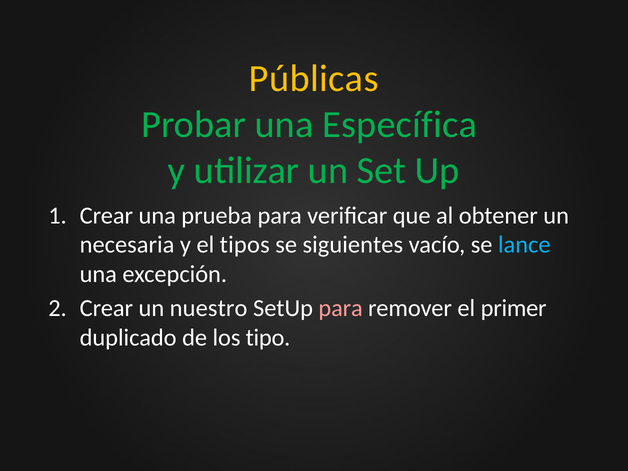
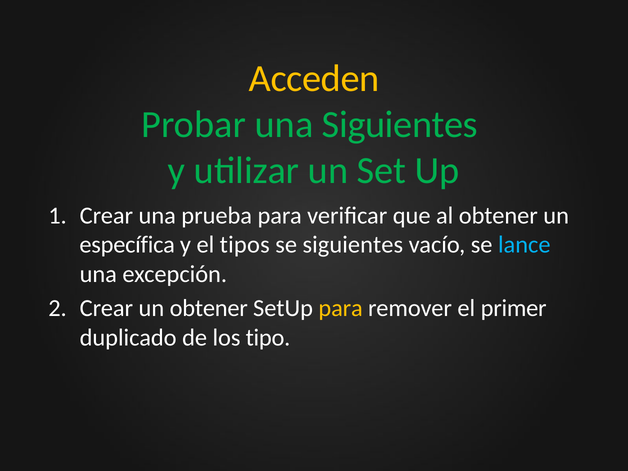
Públicas: Públicas -> Acceden (314, 79)
una Específica: Específica -> Siguientes (400, 125)
necesaria: necesaria -> específica (127, 245)
un nuestro: nuestro -> obtener (209, 308)
para colour: pink -> yellow (341, 308)
